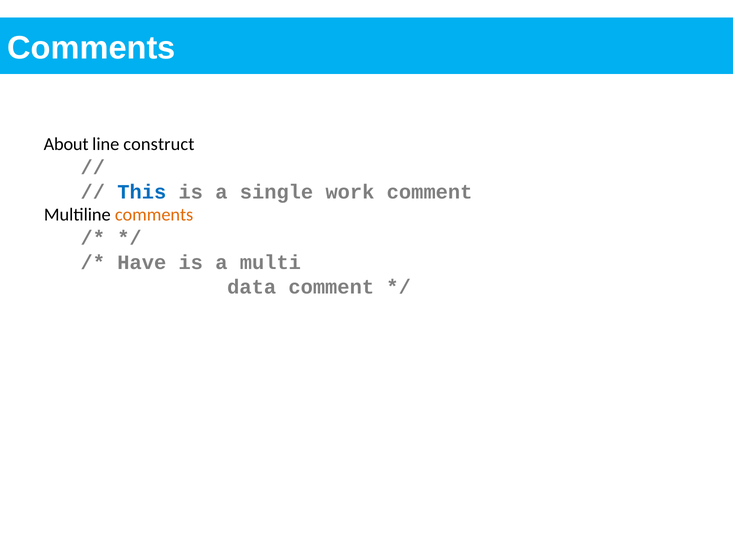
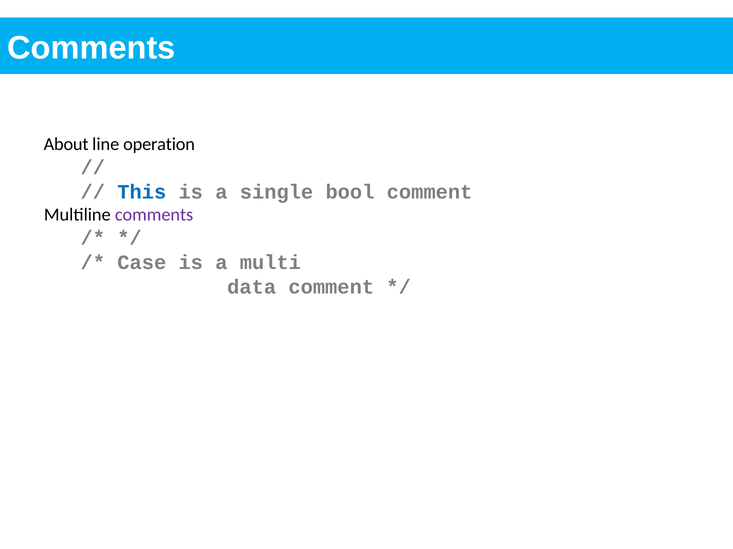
construct: construct -> operation (159, 144)
work: work -> bool (350, 192)
comments colour: orange -> purple (154, 215)
Have: Have -> Case (142, 263)
